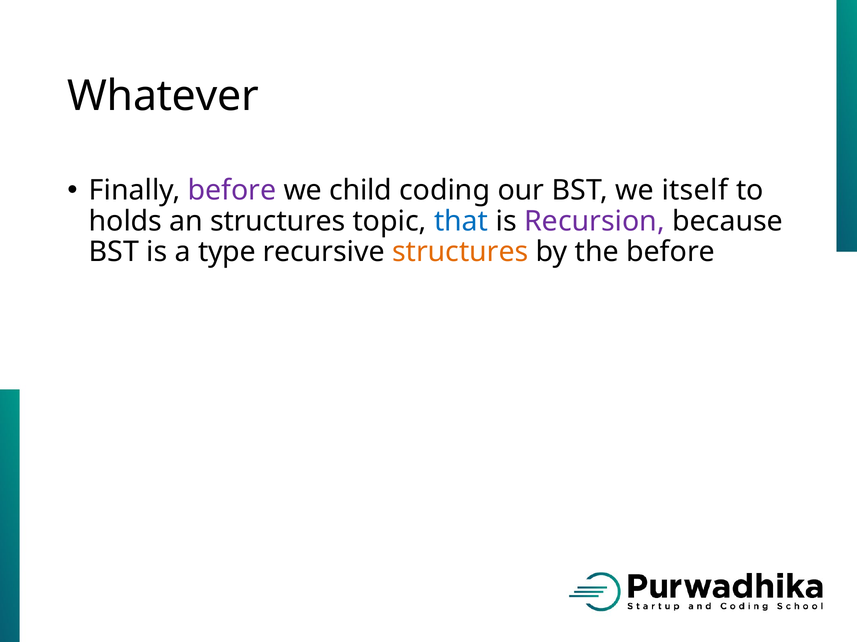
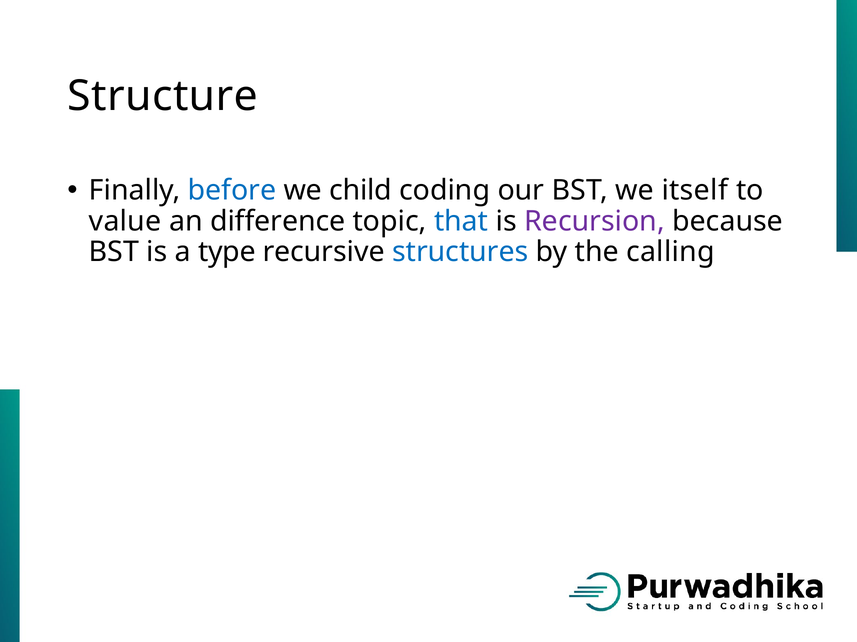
Whatever: Whatever -> Structure (163, 96)
before colour: purple -> blue (232, 191)
holds: holds -> value (125, 221)
an structures: structures -> difference (278, 221)
structures colour: orange -> blue (460, 252)
the before: before -> calling (671, 252)
